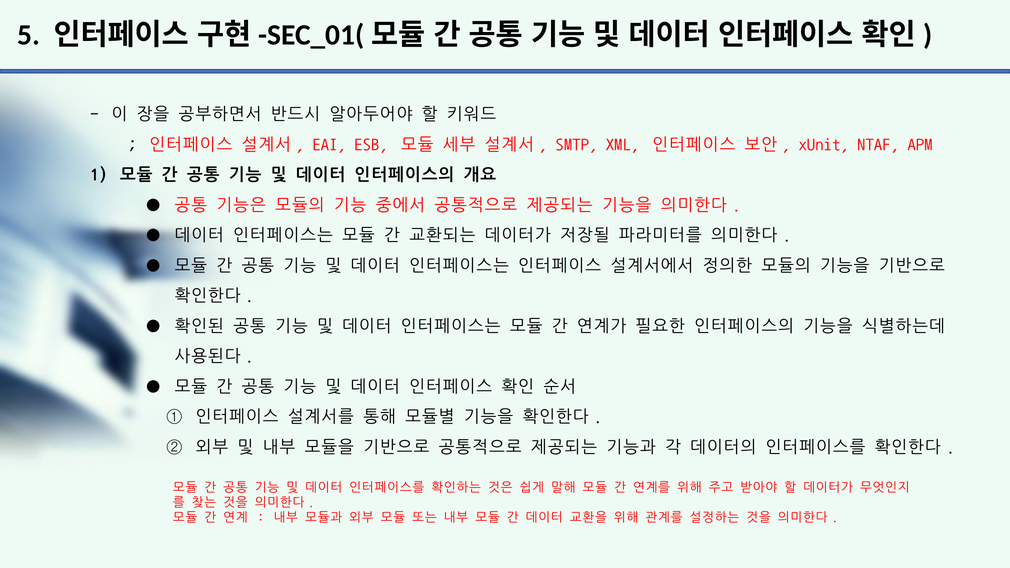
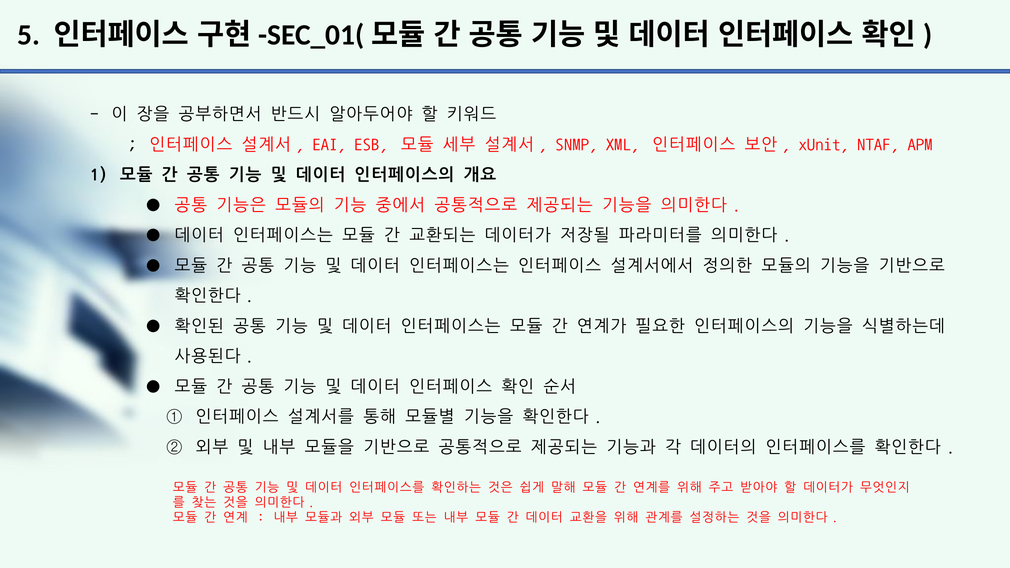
SMTP: SMTP -> SNMP (576, 144)
